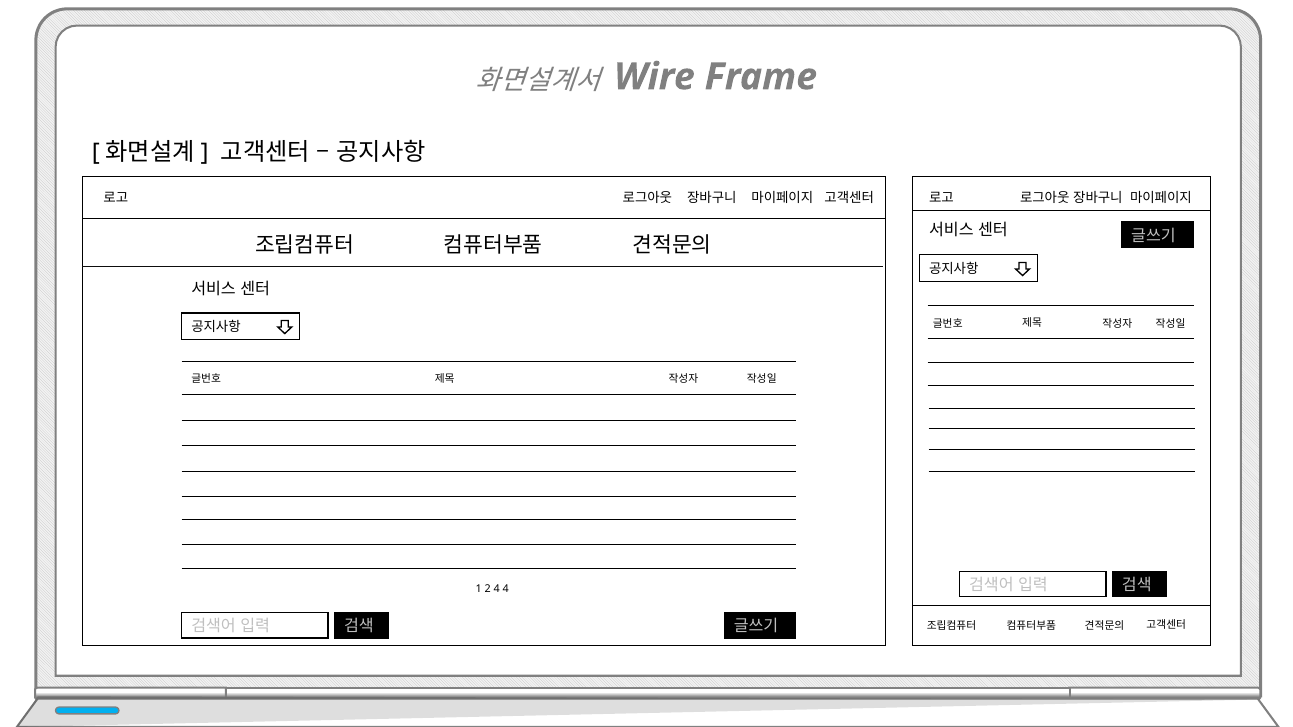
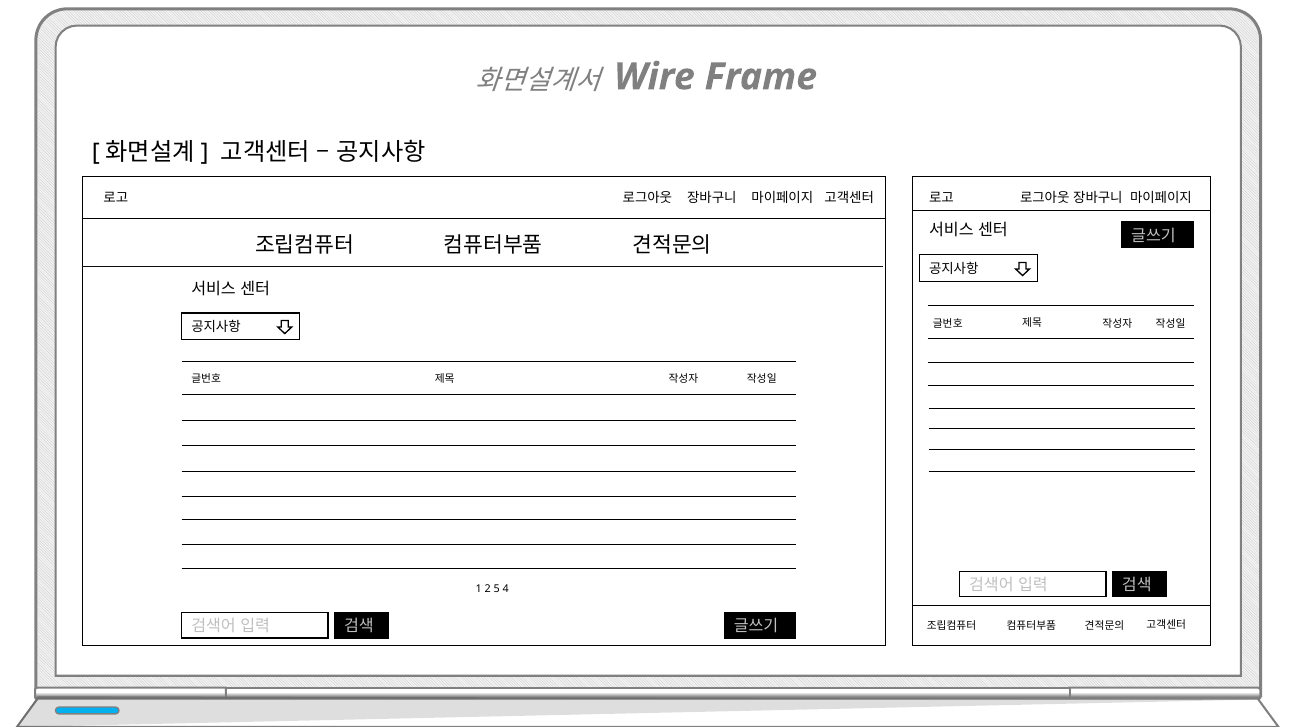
2 4: 4 -> 5 (497, 589)
